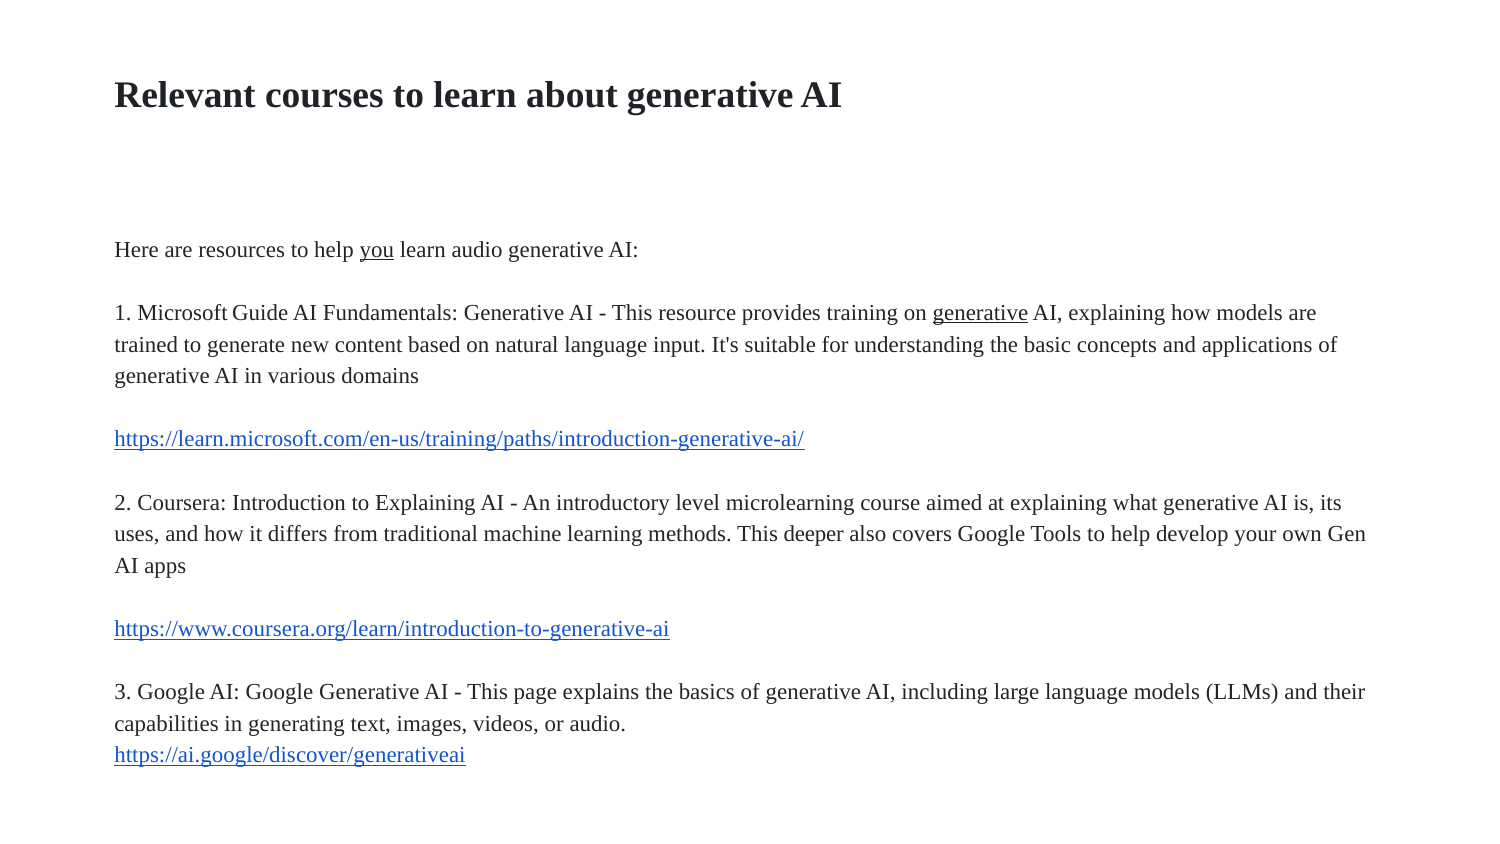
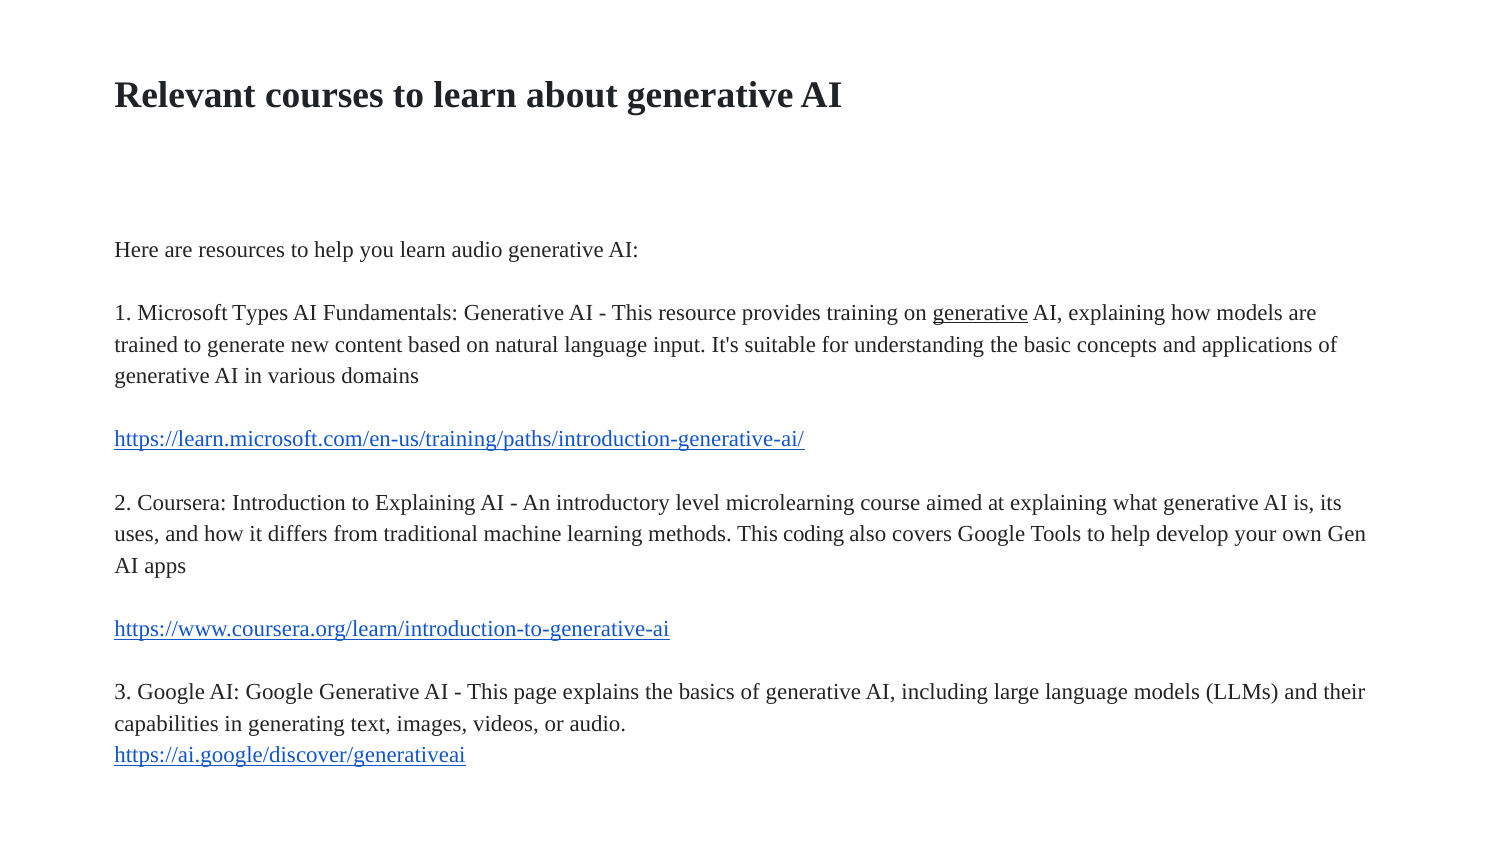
you underline: present -> none (377, 250)
Guide: Guide -> Types (260, 313)
deeper: deeper -> coding (814, 534)
